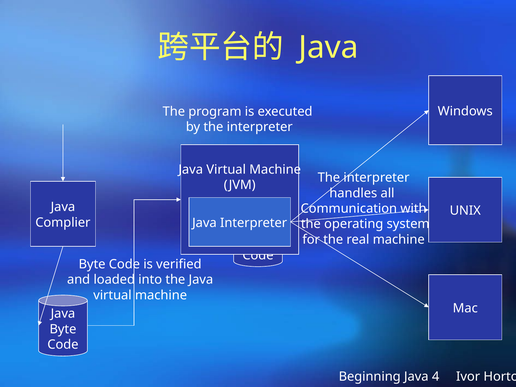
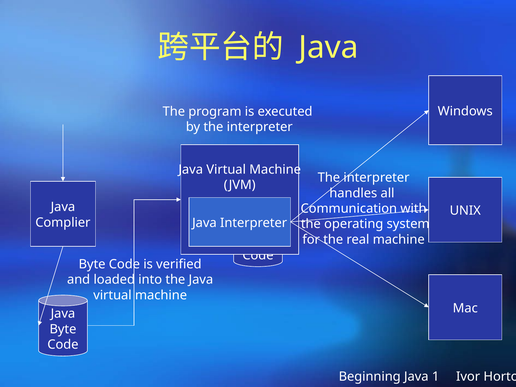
4: 4 -> 1 (436, 376)
